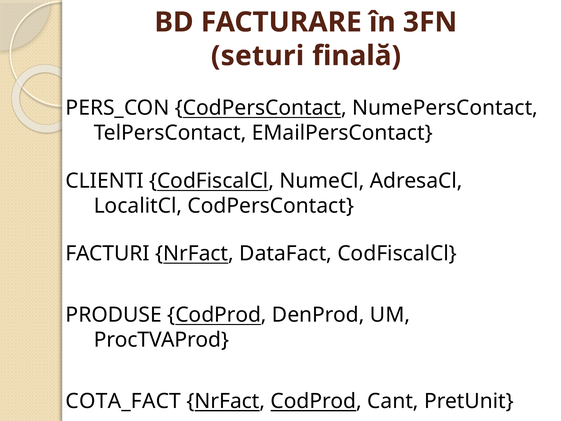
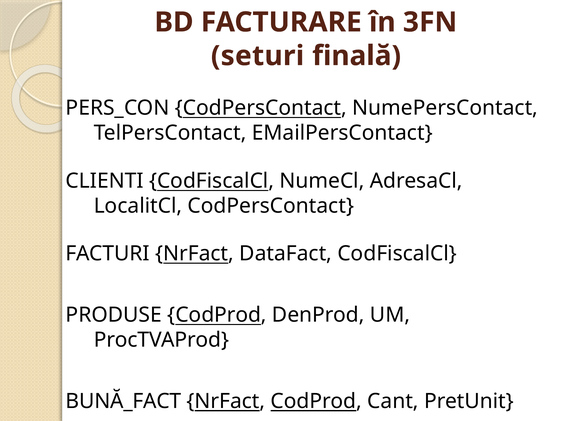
COTA_FACT: COTA_FACT -> BUNĂ_FACT (123, 401)
